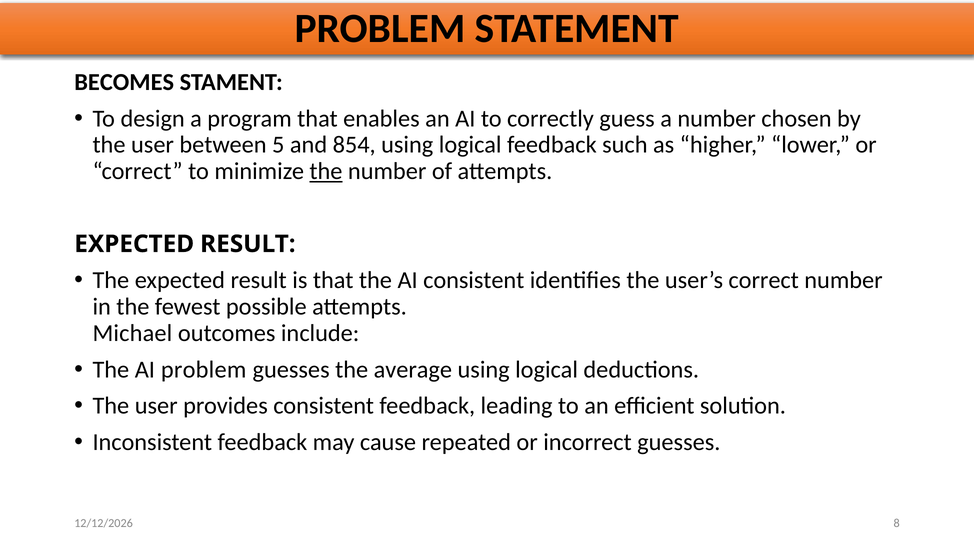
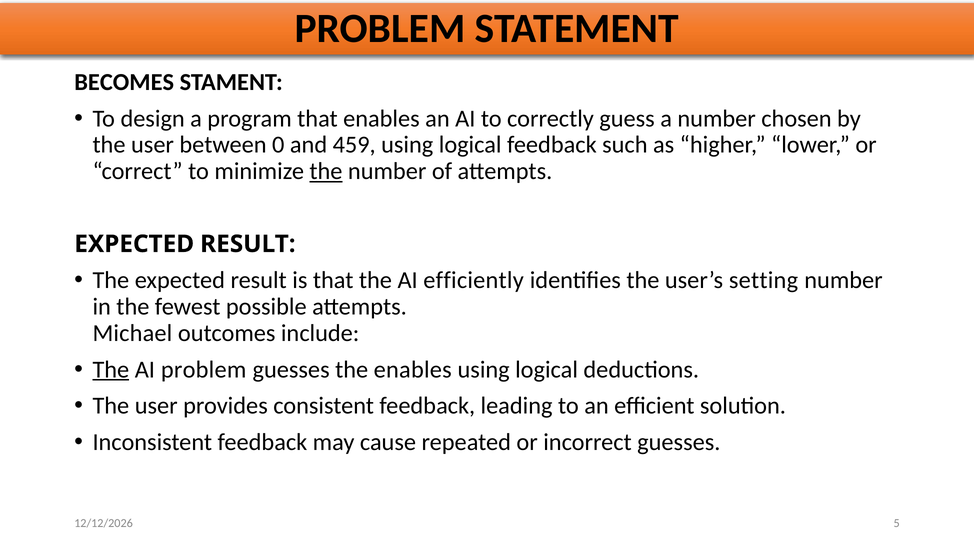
5: 5 -> 0 (278, 145)
854: 854 -> 459 (354, 145)
AI consistent: consistent -> efficiently (474, 280)
user’s correct: correct -> setting (764, 280)
The underline: none -> present (111, 369)
the average: average -> enables (413, 369)
8: 8 -> 5 (897, 523)
